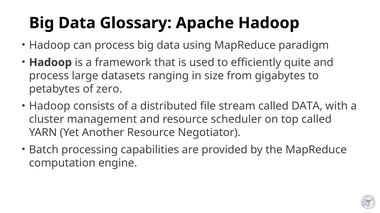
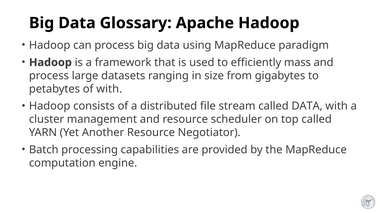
quite: quite -> mass (297, 63)
of zero: zero -> with (109, 89)
